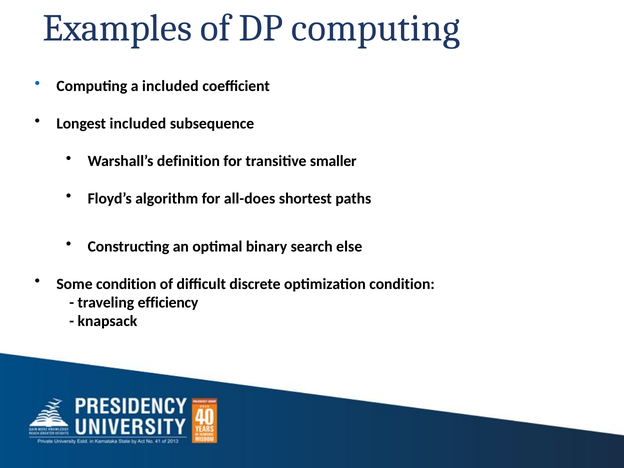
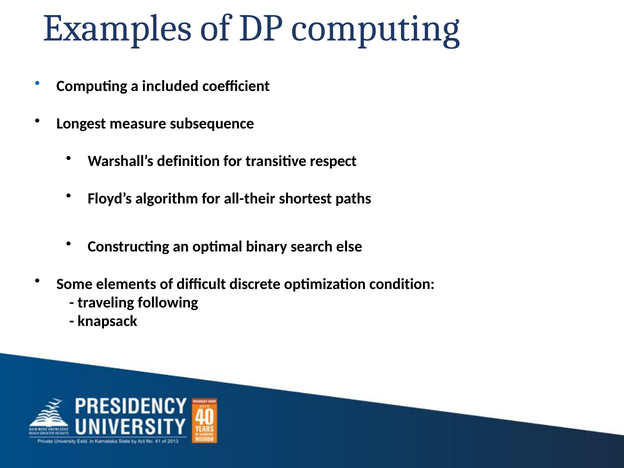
Longest included: included -> measure (138, 124)
smaller: smaller -> respect (333, 161)
all-does: all-does -> all-their (250, 199)
Some condition: condition -> elements (126, 284)
efficiency: efficiency -> following (168, 303)
